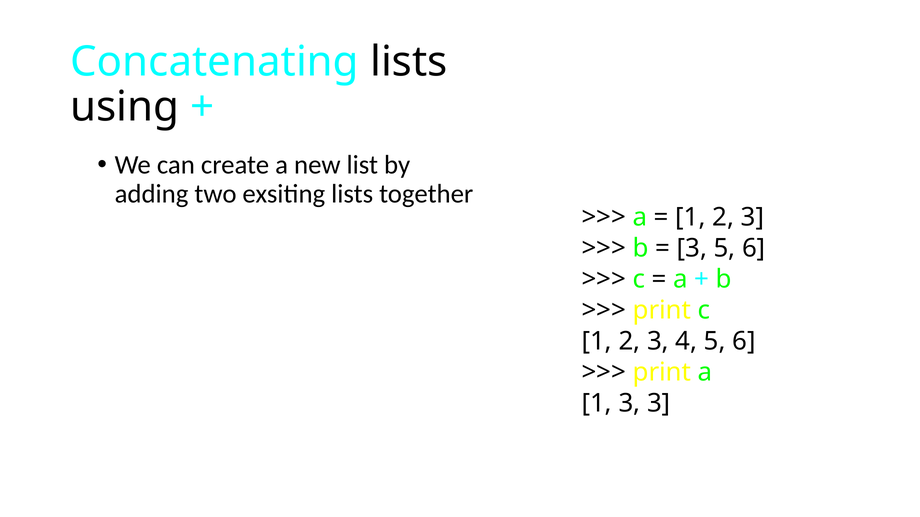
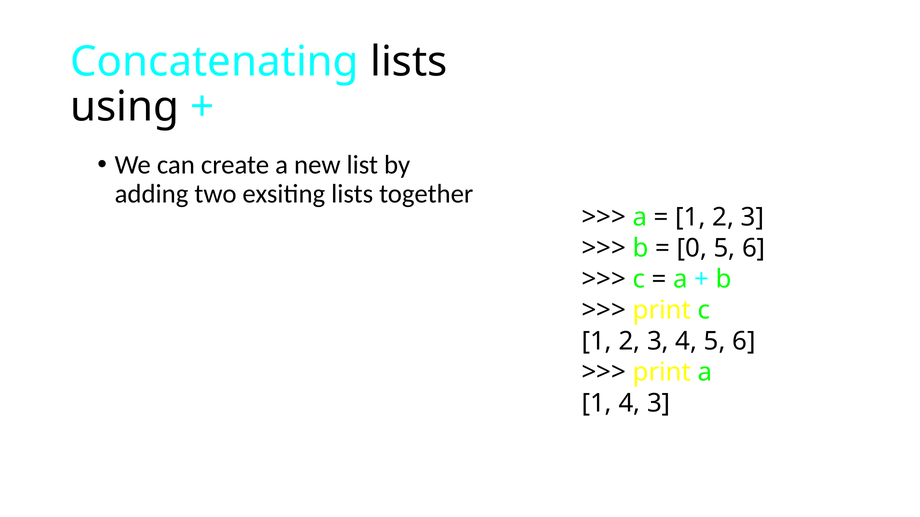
3: 3 -> 0 (692, 248)
1 3: 3 -> 4 (629, 404)
